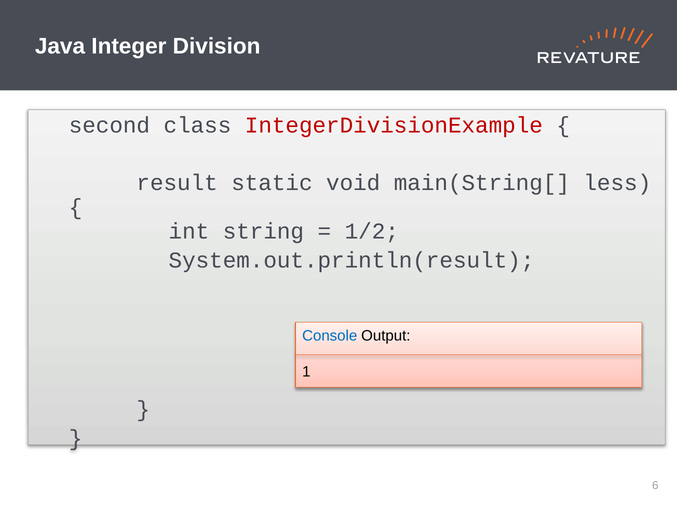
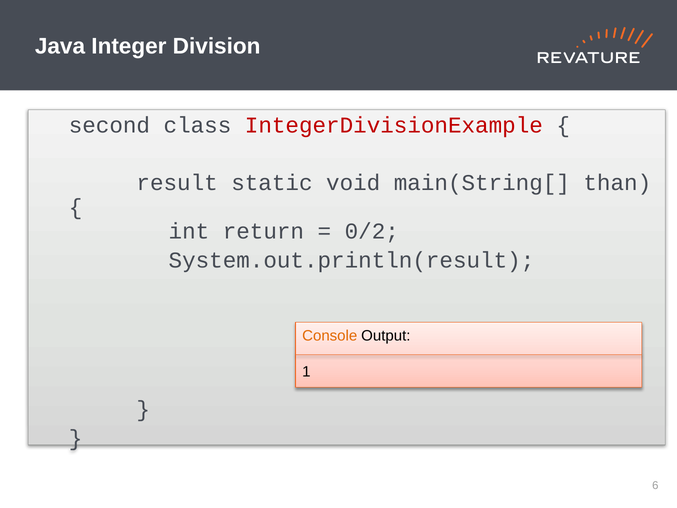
less: less -> than (617, 183)
string: string -> return (263, 231)
1/2: 1/2 -> 0/2 (372, 231)
Console colour: blue -> orange (330, 336)
